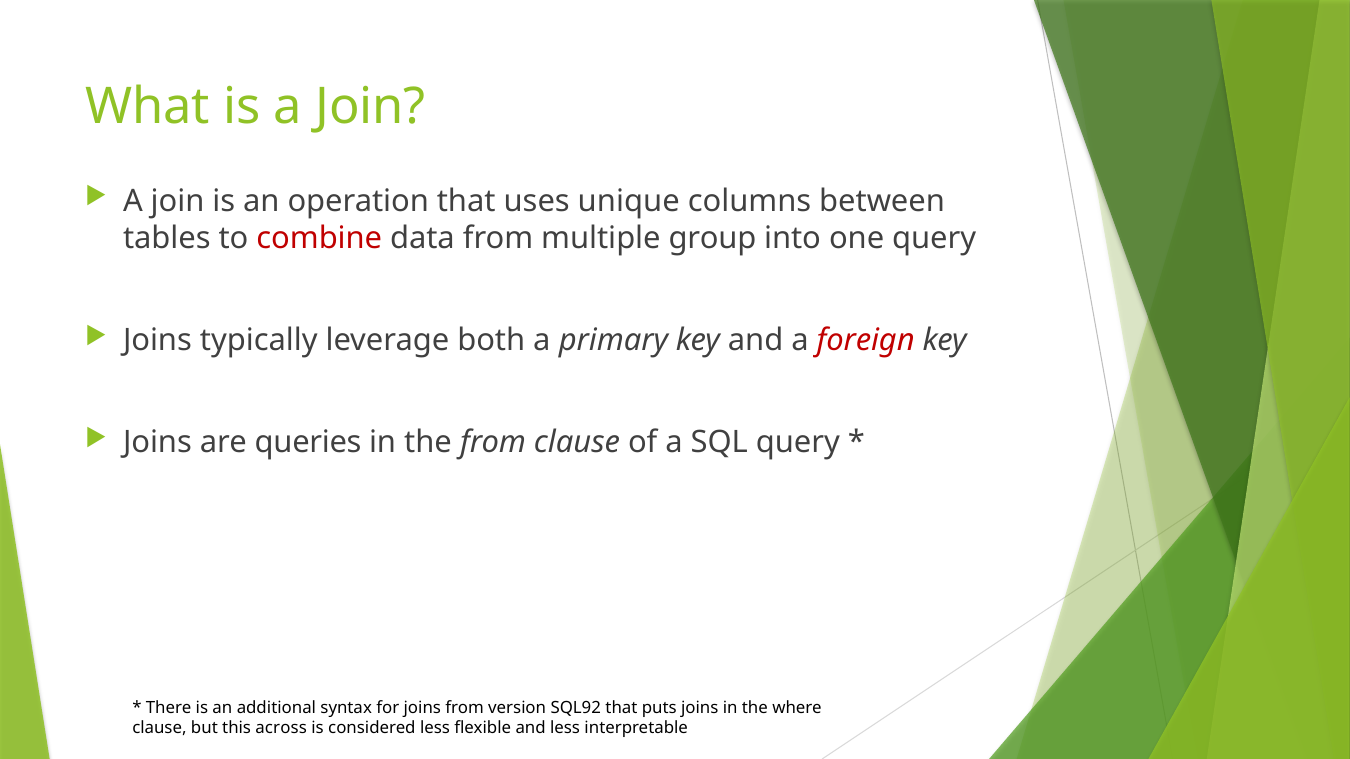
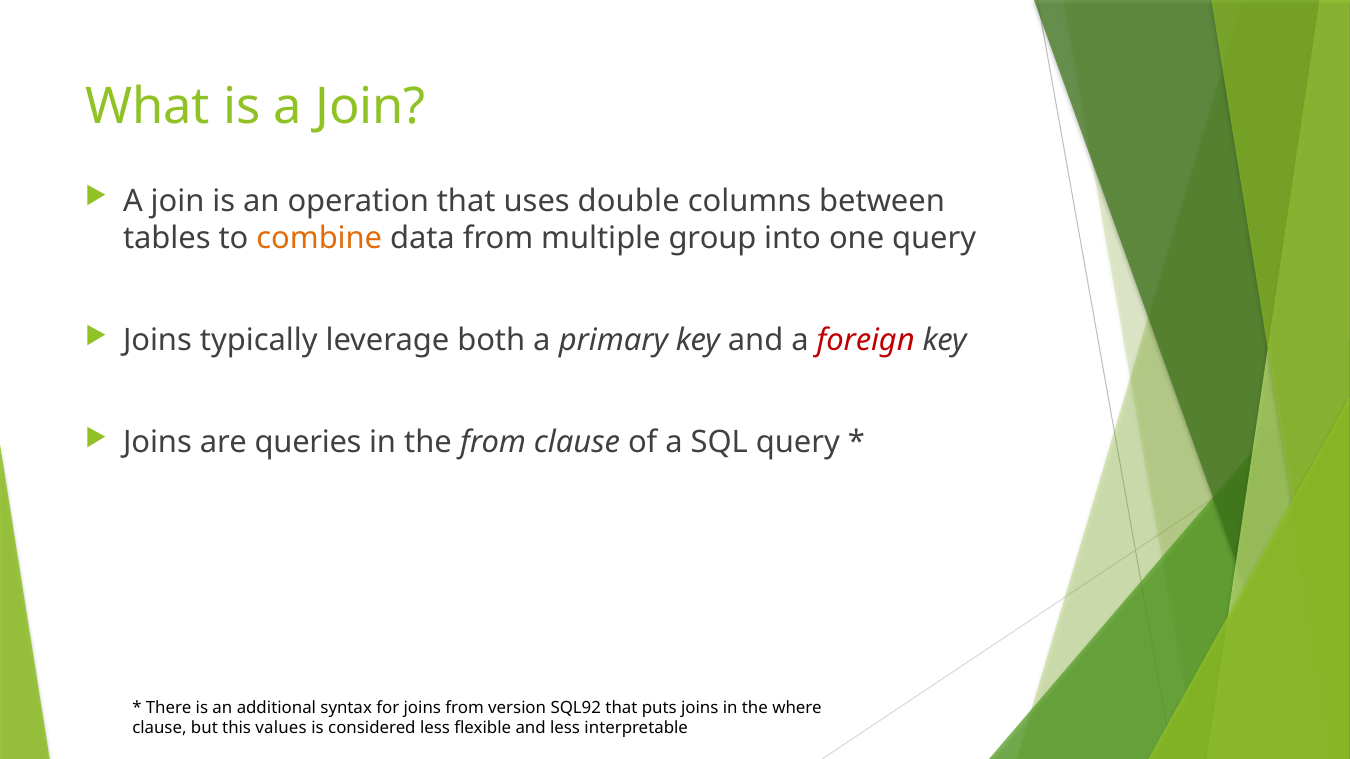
unique: unique -> double (629, 201)
combine colour: red -> orange (319, 238)
across: across -> values (281, 728)
